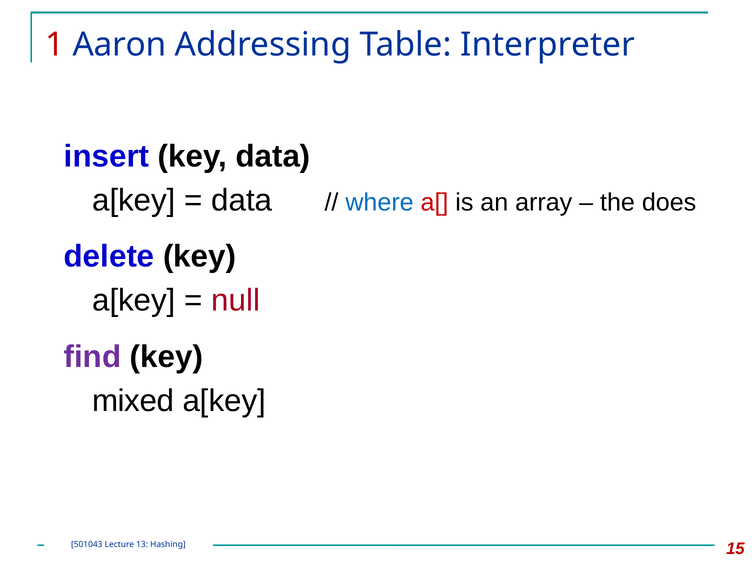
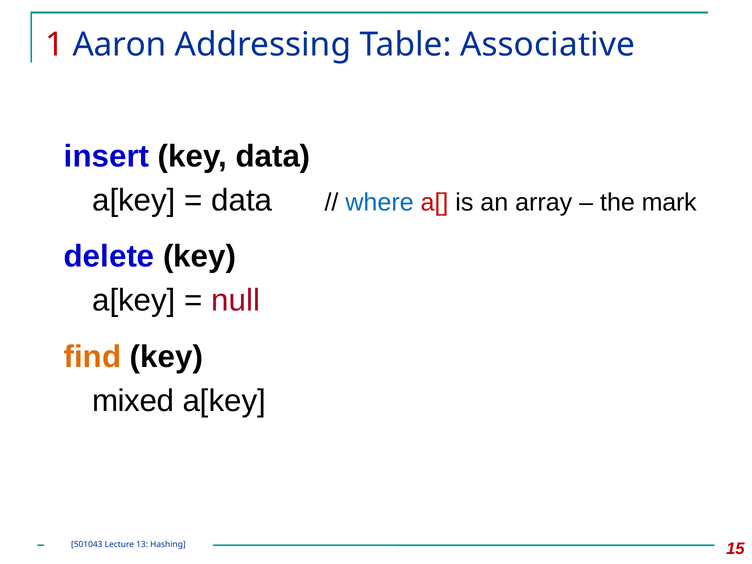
Interpreter: Interpreter -> Associative (548, 45)
does: does -> mark (669, 202)
find colour: purple -> orange (93, 357)
